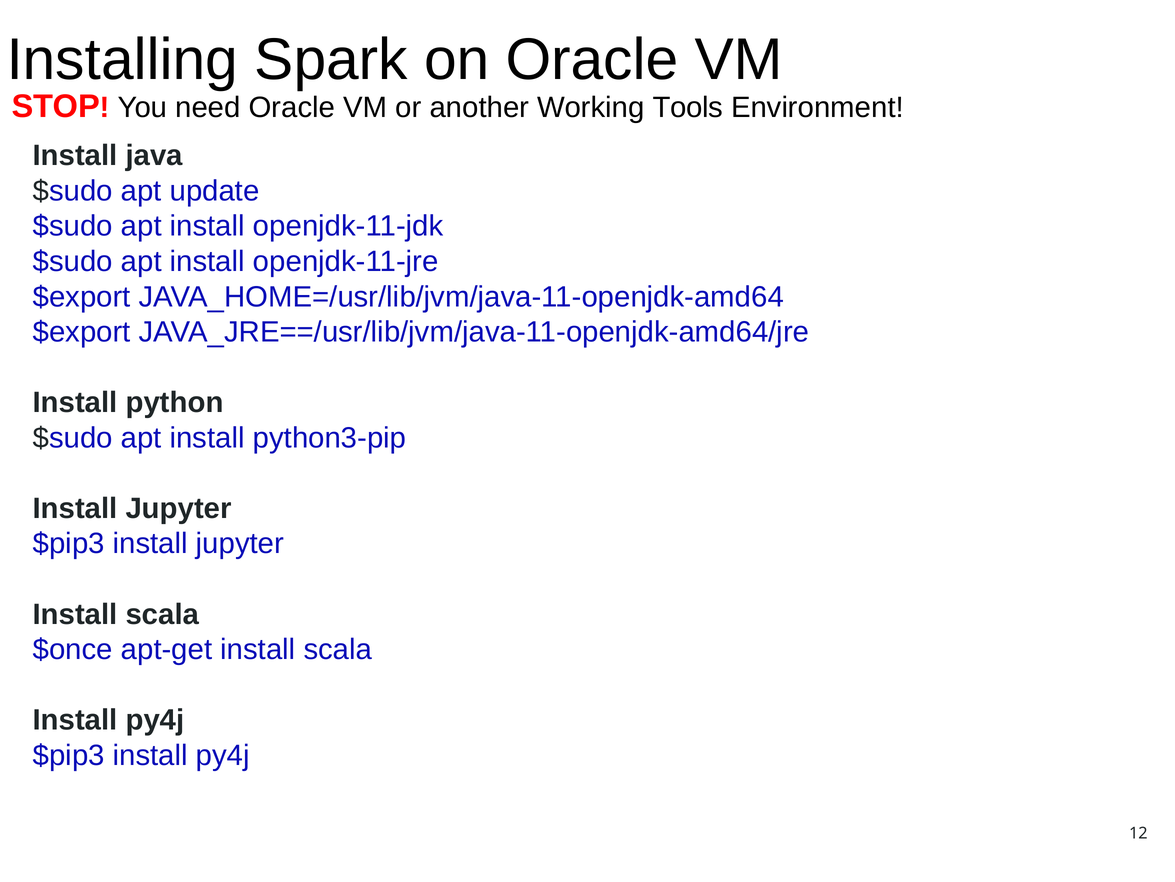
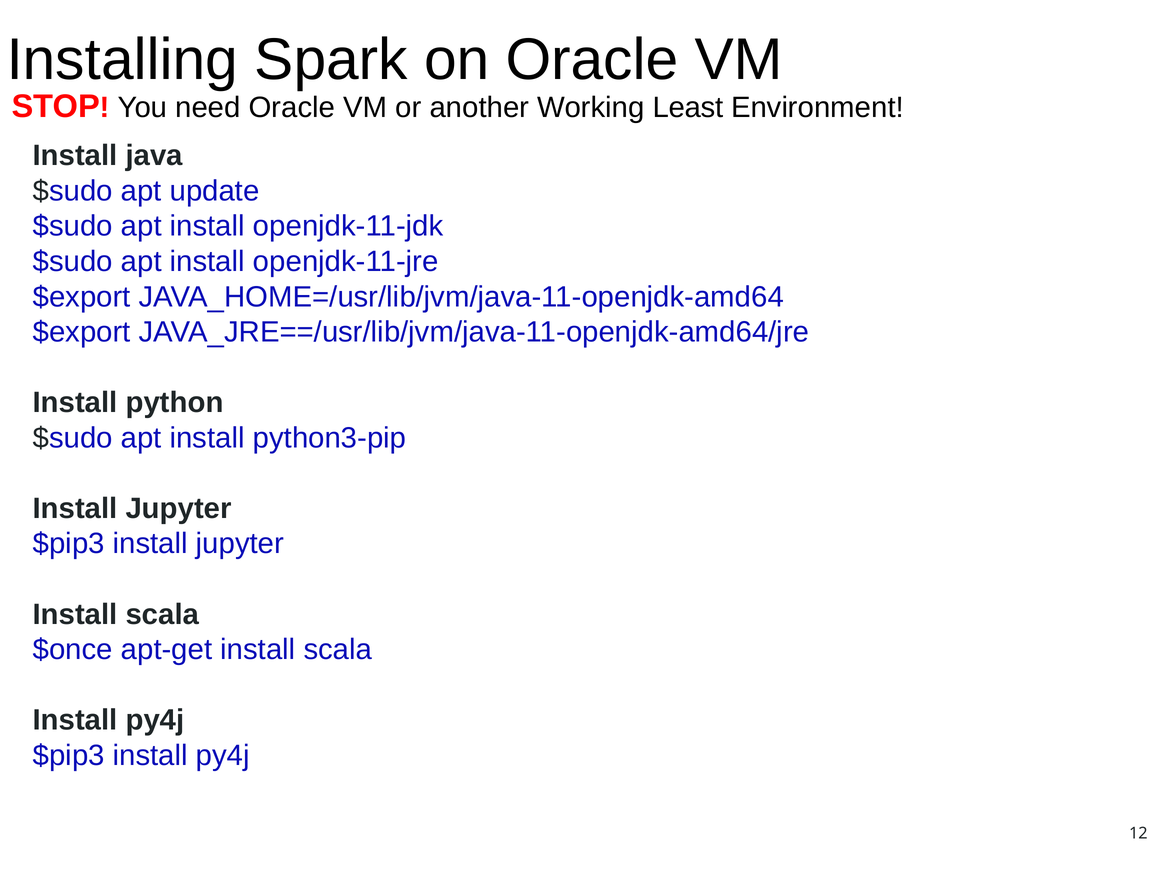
Tools: Tools -> Least (688, 107)
